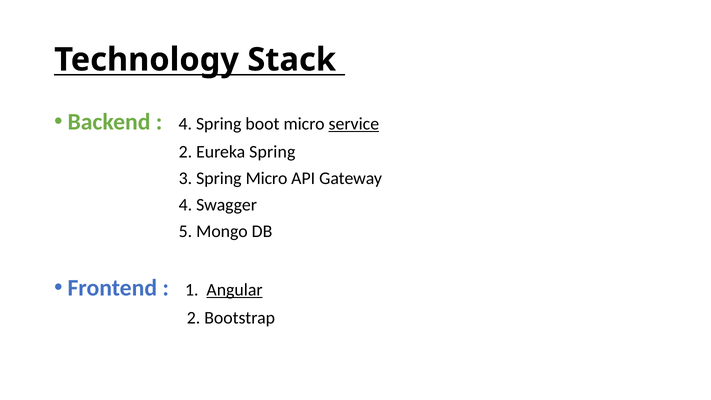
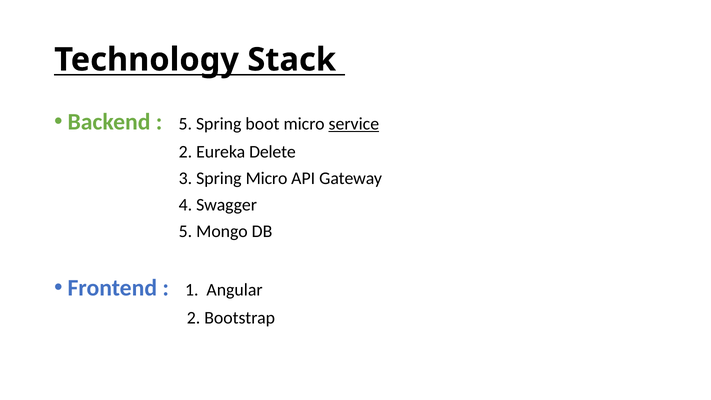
4: 4 -> 5 (185, 124)
Eureka Spring: Spring -> Delete (272, 152)
Angular underline: present -> none (235, 290)
